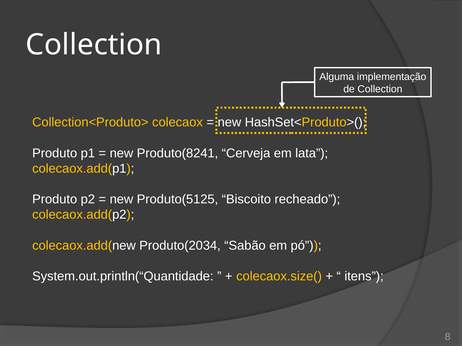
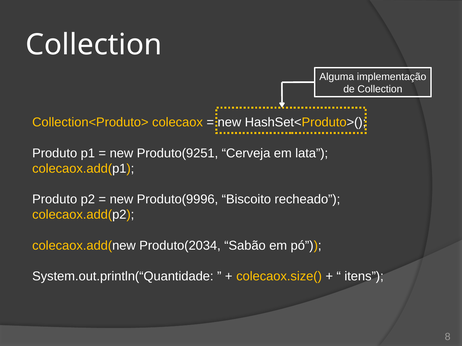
Produto(8241: Produto(8241 -> Produto(9251 (178, 153)
Produto(5125: Produto(5125 -> Produto(9996 (178, 200)
